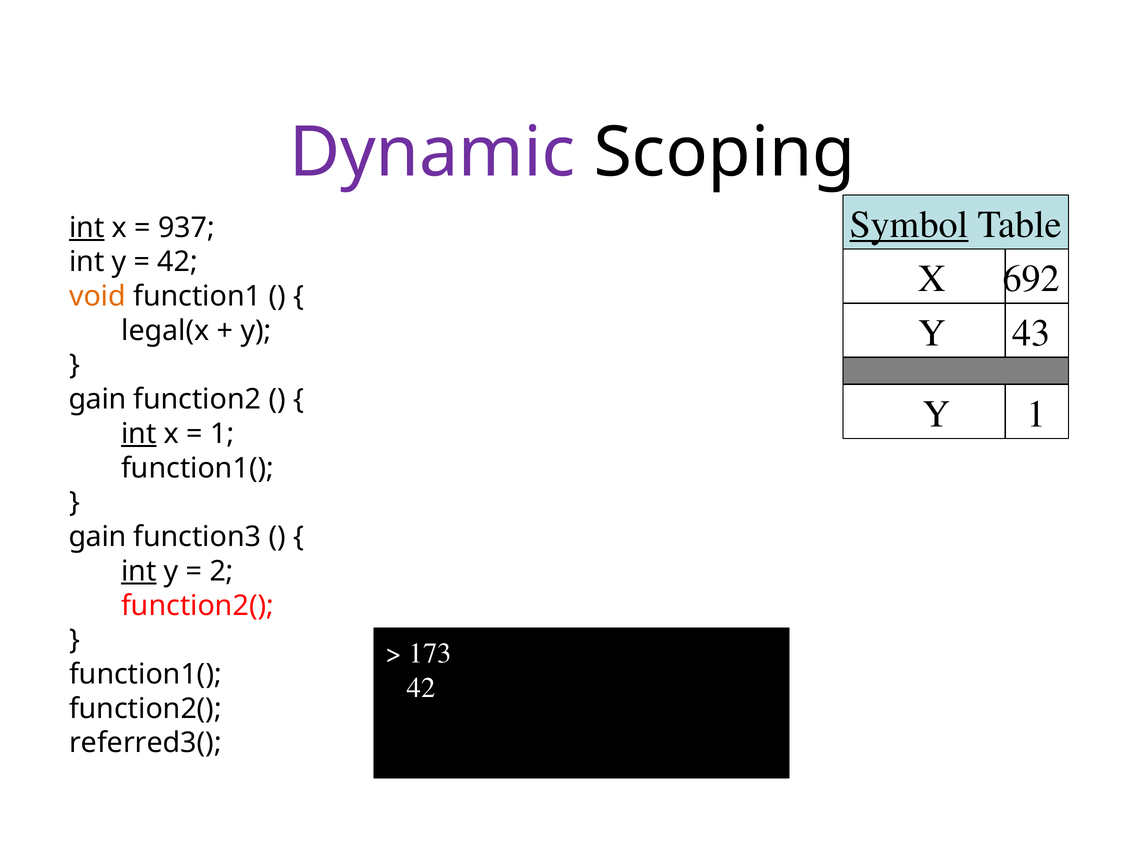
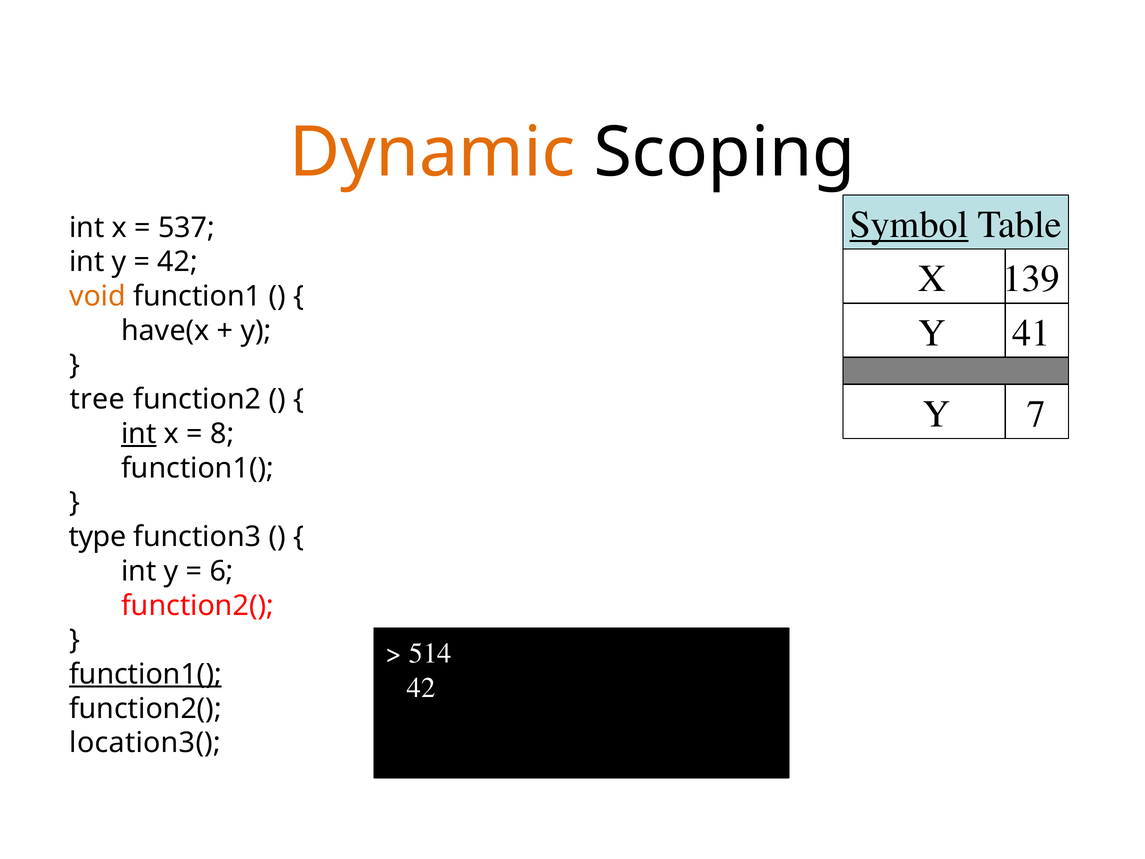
Dynamic colour: purple -> orange (432, 153)
int underline: present -> none (87, 228)
937: 937 -> 537 (186, 228)
692: 692 -> 139 (1031, 279)
43: 43 -> 41 (1031, 333)
legal(x: legal(x -> have(x (165, 331)
gain: gain -> tree (97, 399)
Y 1: 1 -> 7 (1036, 414)
1: 1 -> 8 (222, 434)
gain: gain -> type (98, 537)
int underline: present -> none (139, 571)
2: 2 -> 6 (222, 571)
173: 173 -> 514 (430, 653)
function1( underline: none -> present (145, 674)
referred3(: referred3( -> location3( (145, 743)
